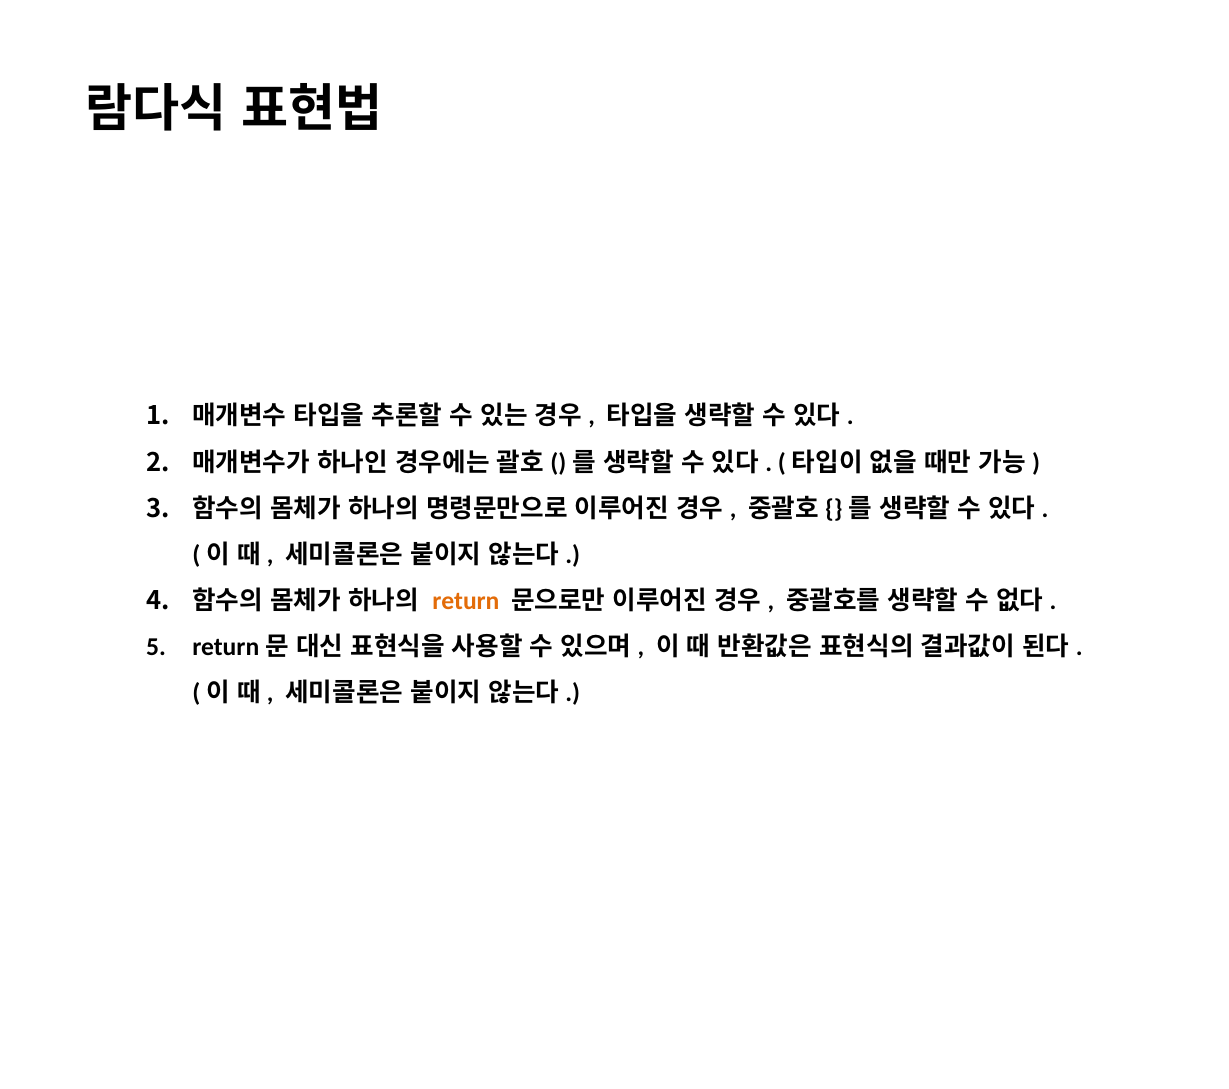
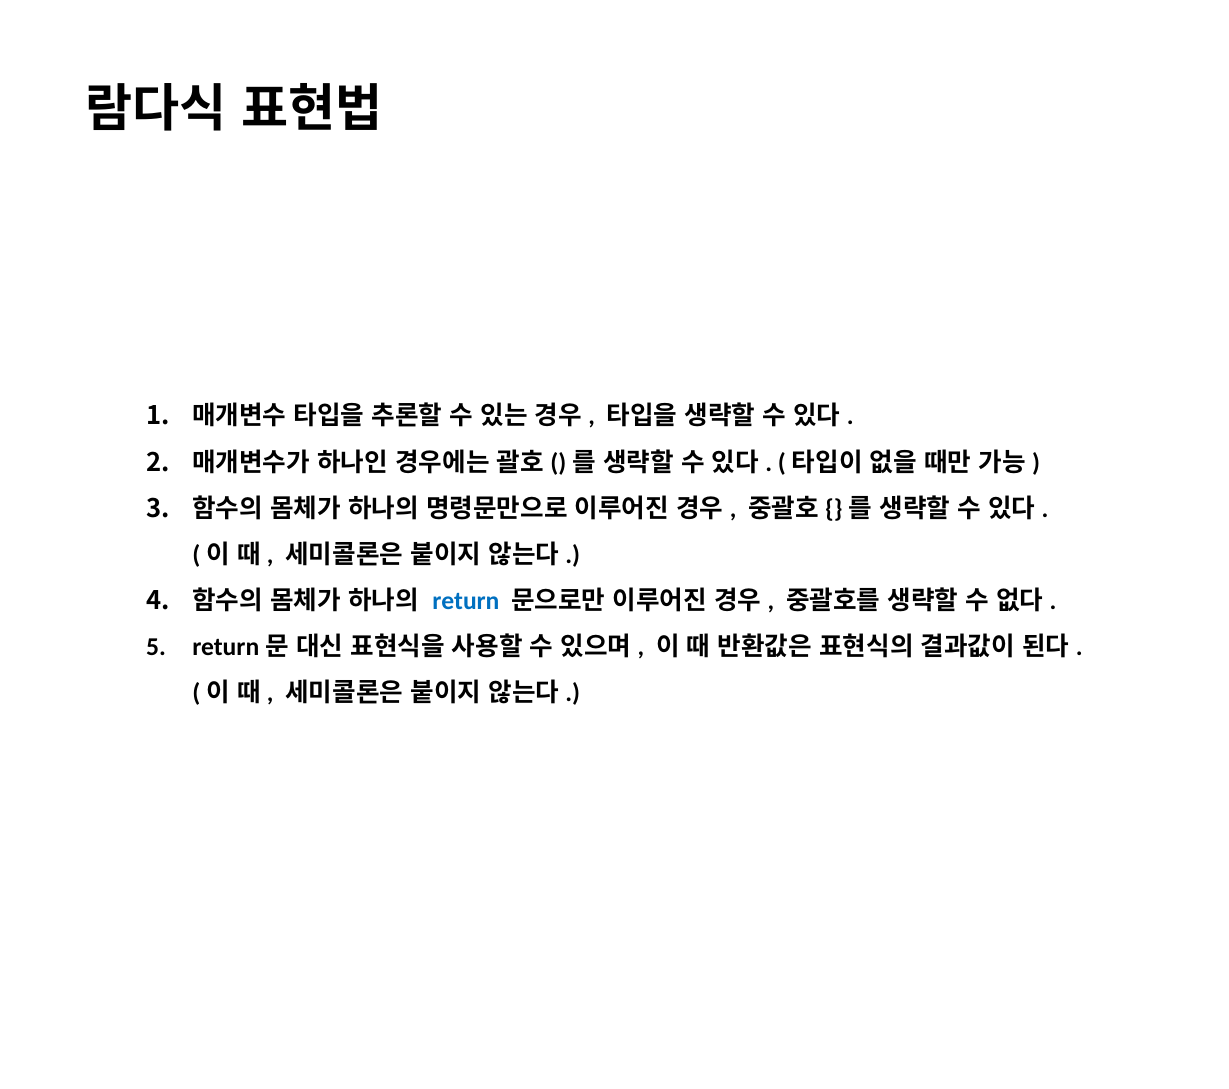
return colour: orange -> blue (466, 601)
